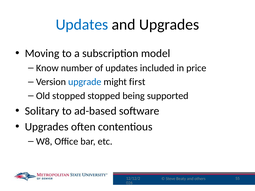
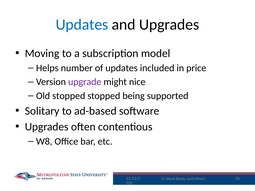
Know: Know -> Helps (47, 68)
upgrade colour: blue -> purple (85, 82)
first: first -> nice (137, 82)
